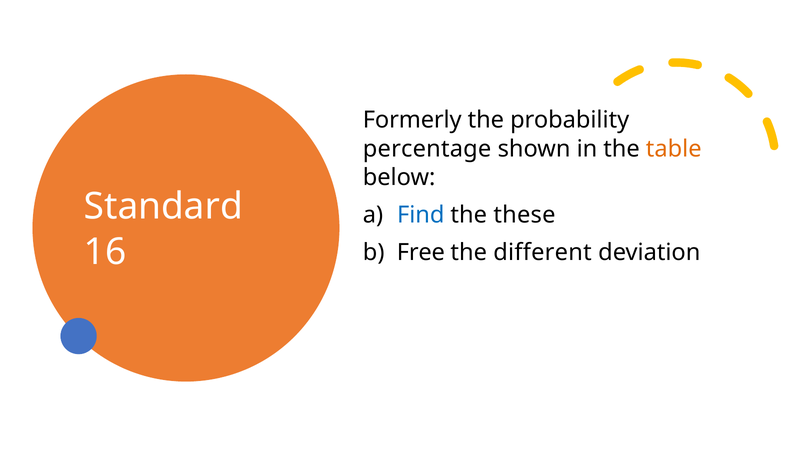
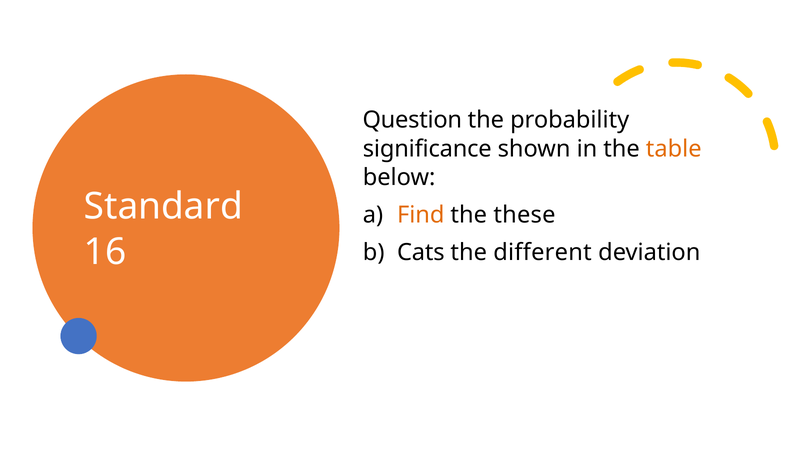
Formerly: Formerly -> Question (412, 120)
percentage: percentage -> significance (427, 149)
Find colour: blue -> orange (421, 215)
Free: Free -> Cats (421, 252)
